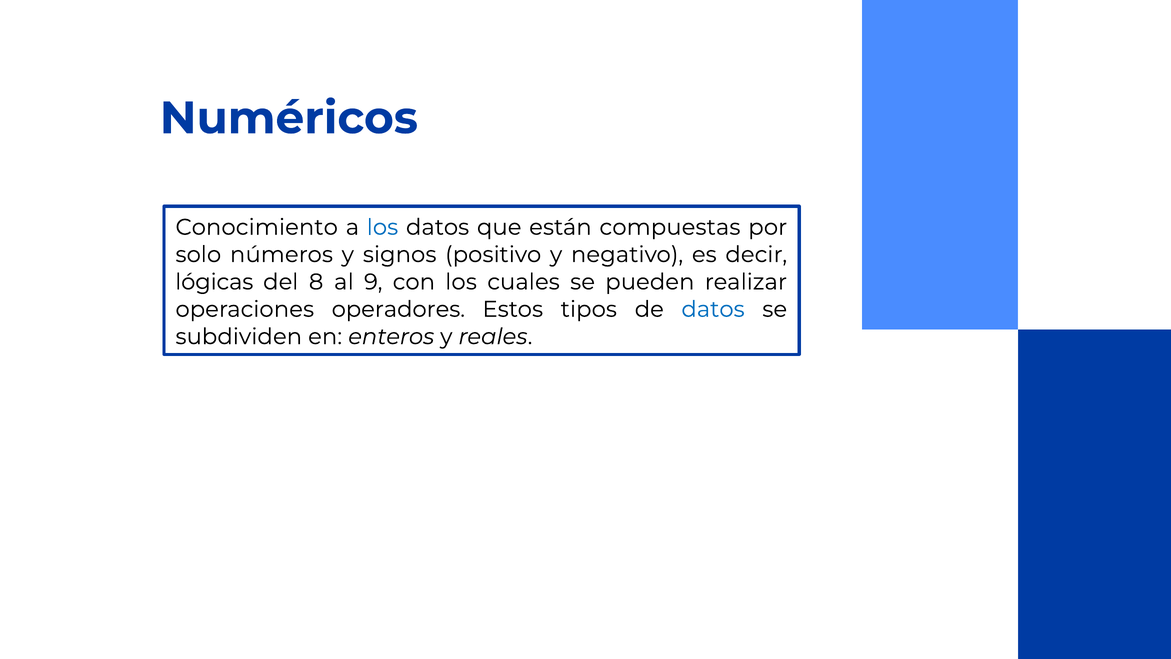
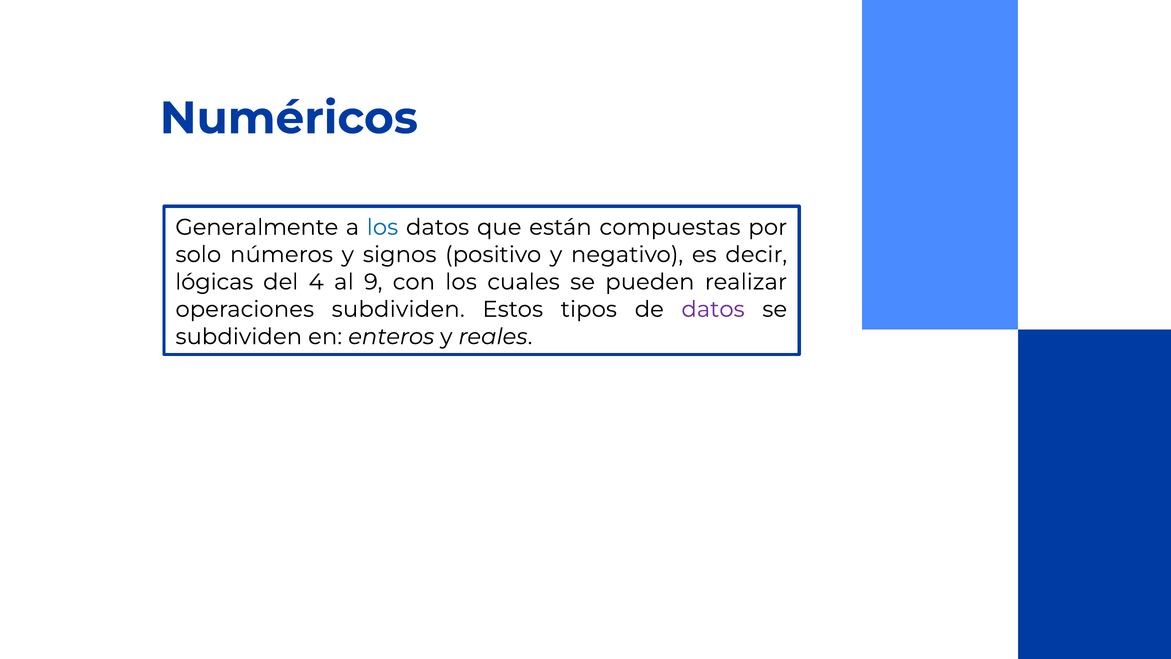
Conocimiento: Conocimiento -> Generalmente (257, 227)
8: 8 -> 4 (316, 282)
operaciones operadores: operadores -> subdividen (398, 309)
datos colour: blue -> purple (713, 309)
